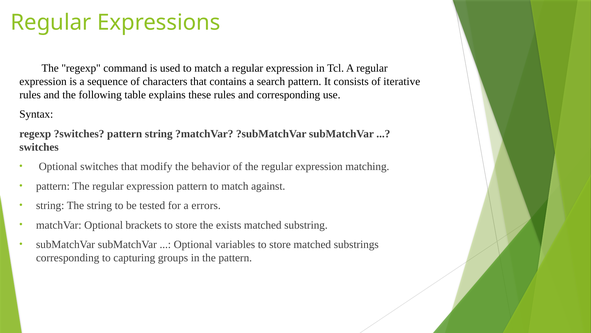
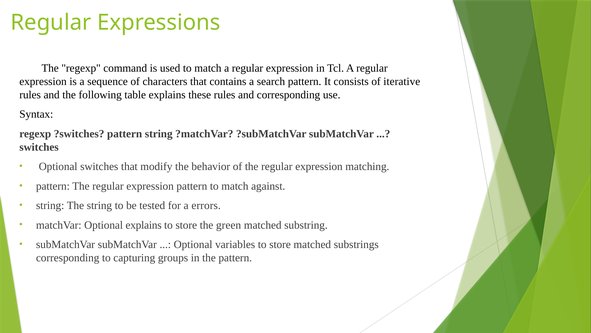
Optional brackets: brackets -> explains (144, 225)
exists: exists -> green (229, 225)
